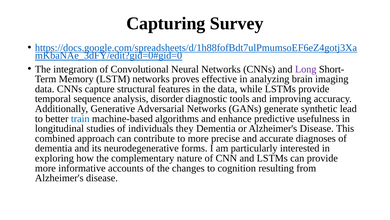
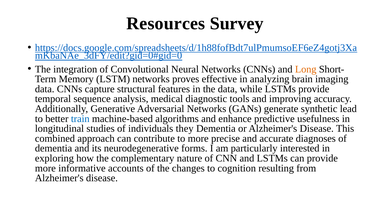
Capturing: Capturing -> Resources (166, 23)
Long colour: purple -> orange (306, 69)
disorder: disorder -> medical (167, 99)
